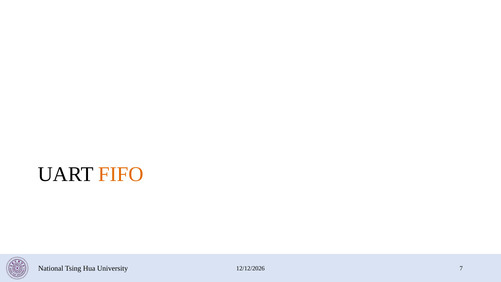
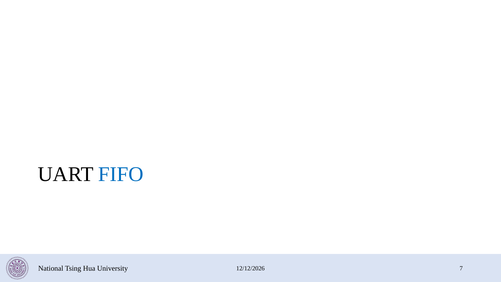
FIFO colour: orange -> blue (121, 174)
